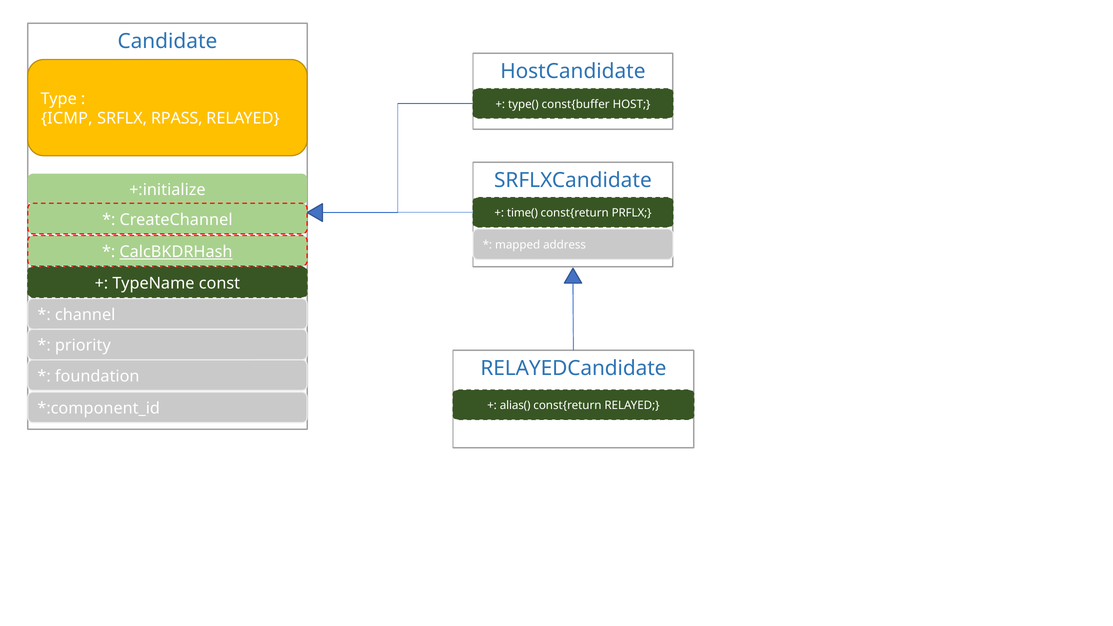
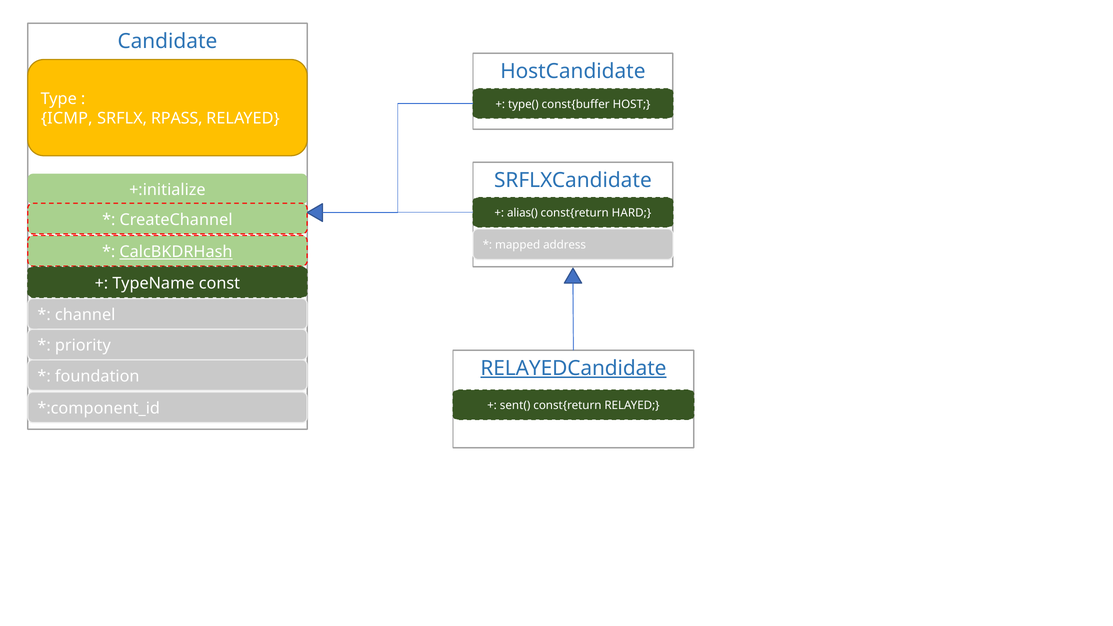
time(: time( -> alias( (522, 213)
PRFLX: PRFLX -> HARD (632, 213)
RELAYEDCandidate underline: none -> present (573, 368)
alias(: alias( -> sent( (515, 406)
